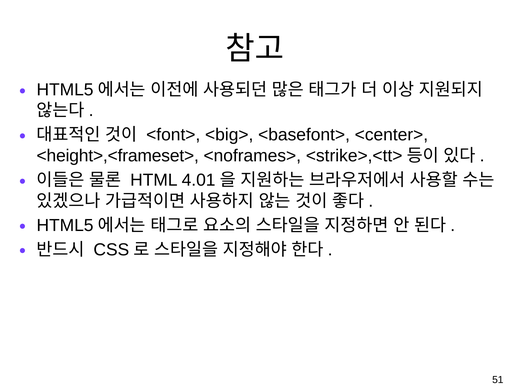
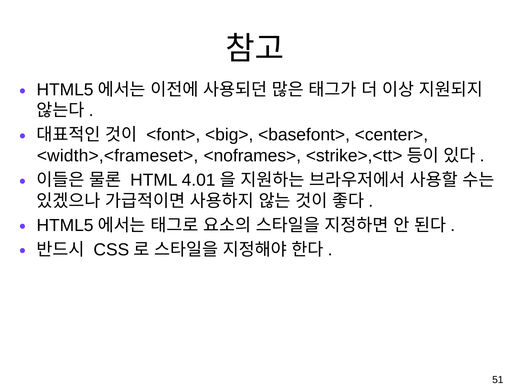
<height>,<frameset>: <height>,<frameset> -> <width>,<frameset> (118, 156)
